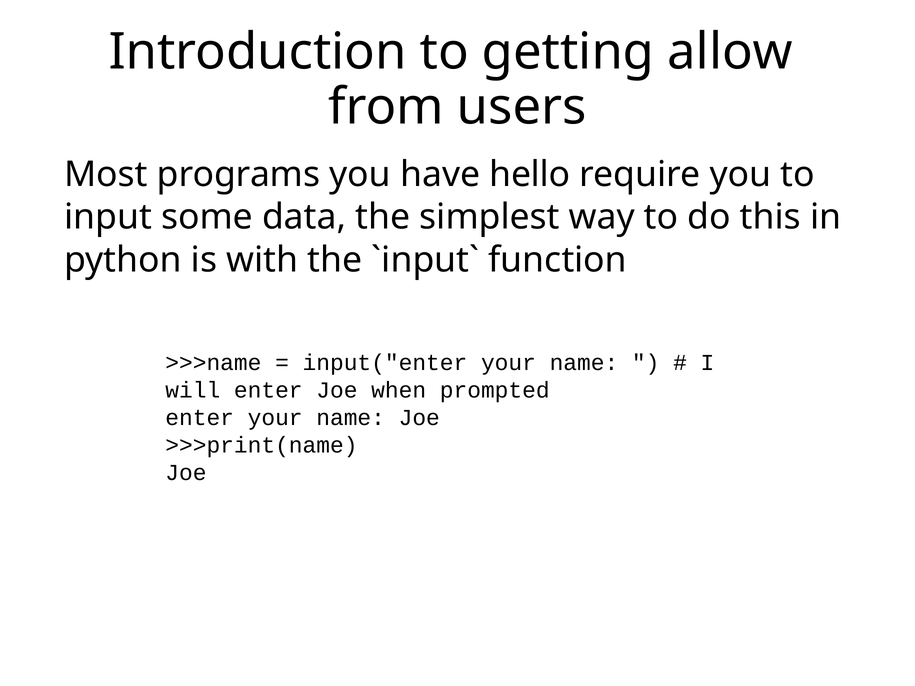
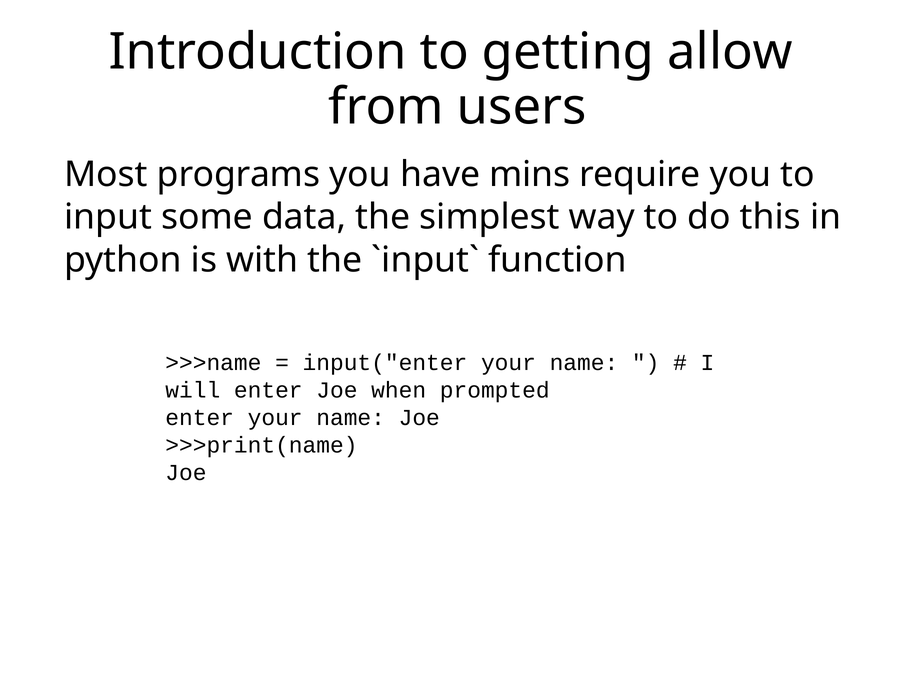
hello: hello -> mins (530, 175)
